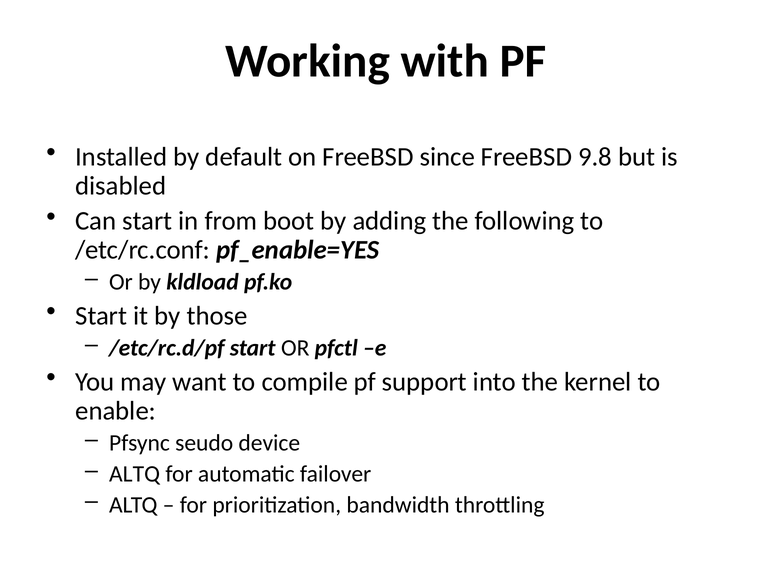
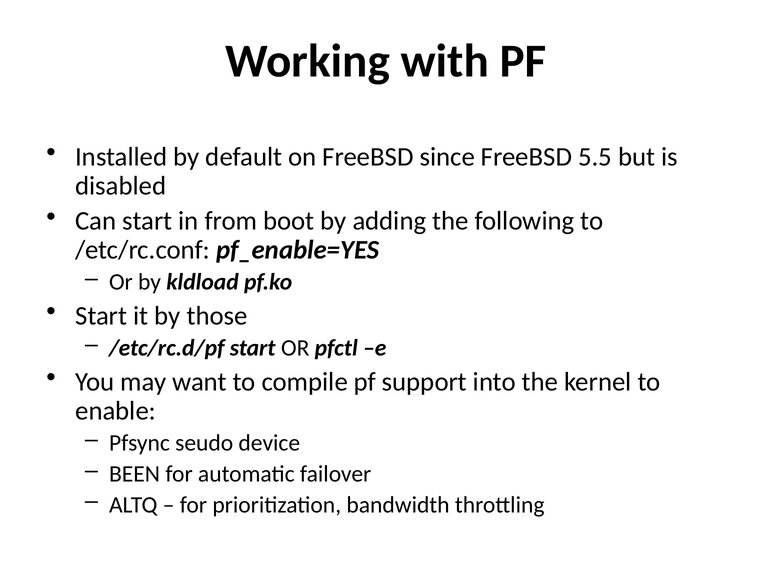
9.8: 9.8 -> 5.5 (595, 157)
ALTQ: ALTQ -> BEEN (135, 474)
